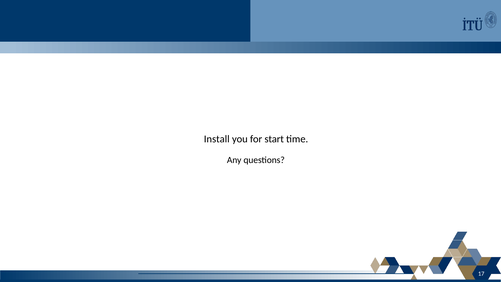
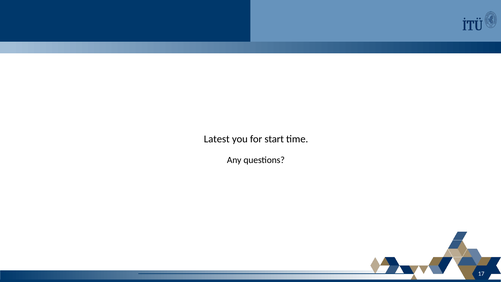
Install: Install -> Latest (217, 139)
